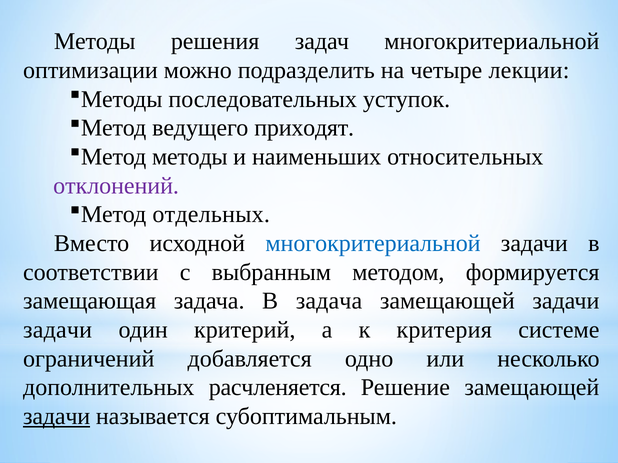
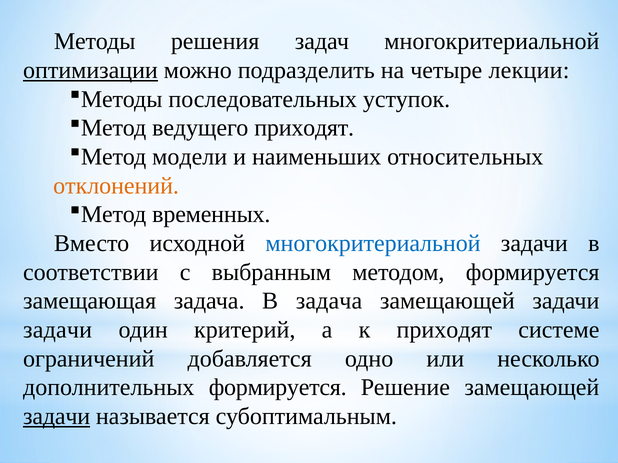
оптимизации underline: none -> present (90, 70)
методы: методы -> модели (190, 157)
отклонений colour: purple -> orange (116, 186)
отдельных: отдельных -> временных (211, 215)
к критерия: критерия -> приходят (444, 330)
дополнительных расчленяется: расчленяется -> формируется (278, 388)
